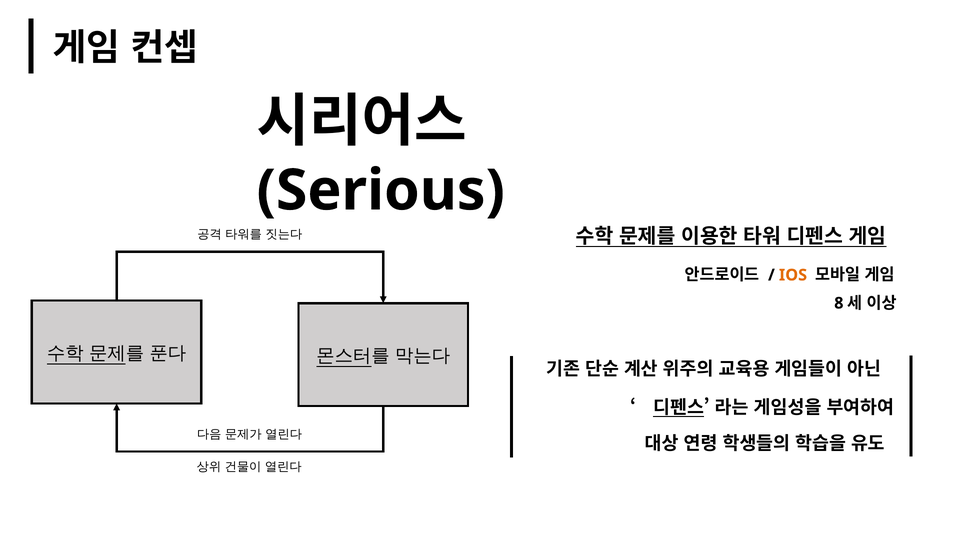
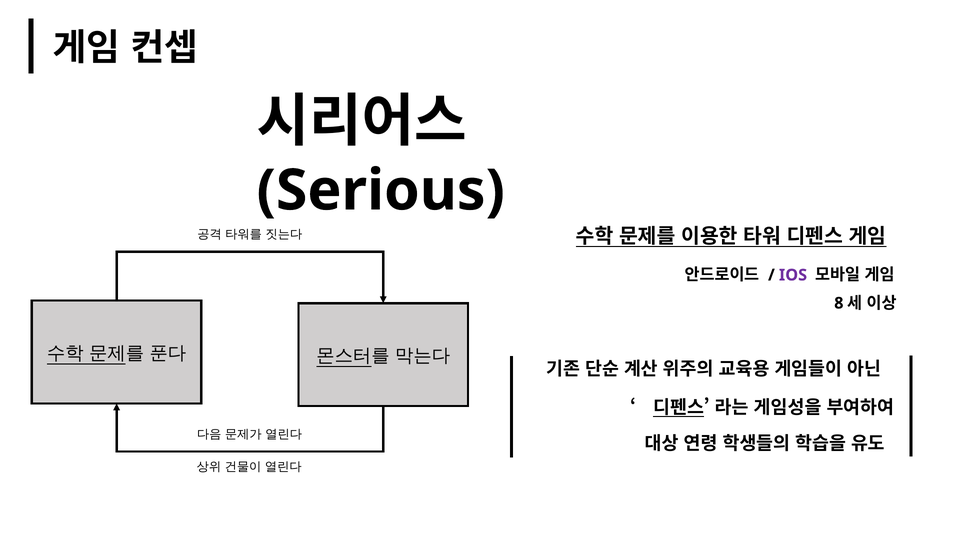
IOS colour: orange -> purple (793, 275)
